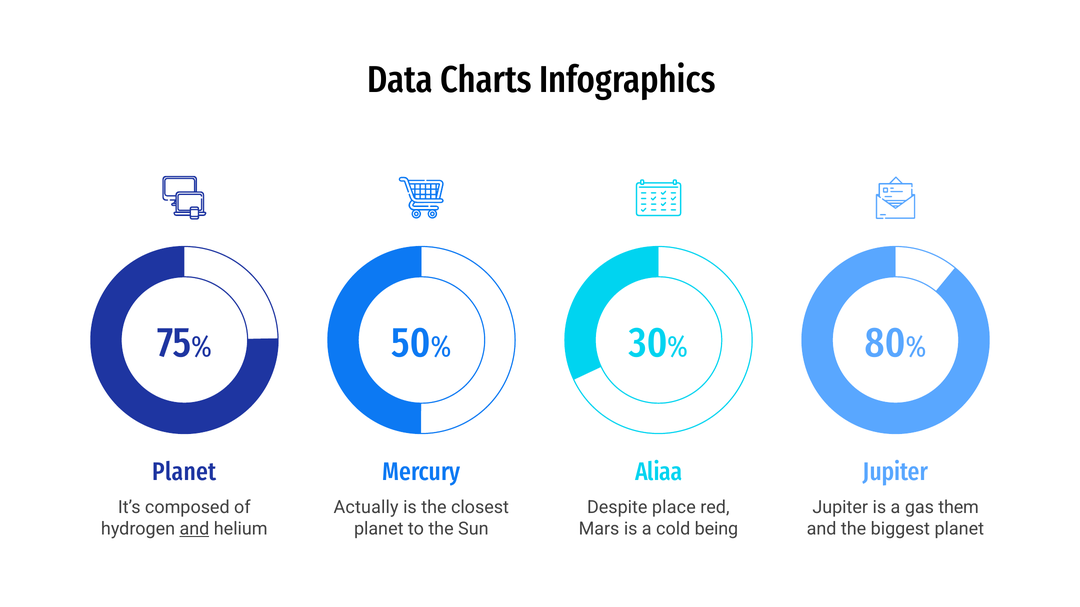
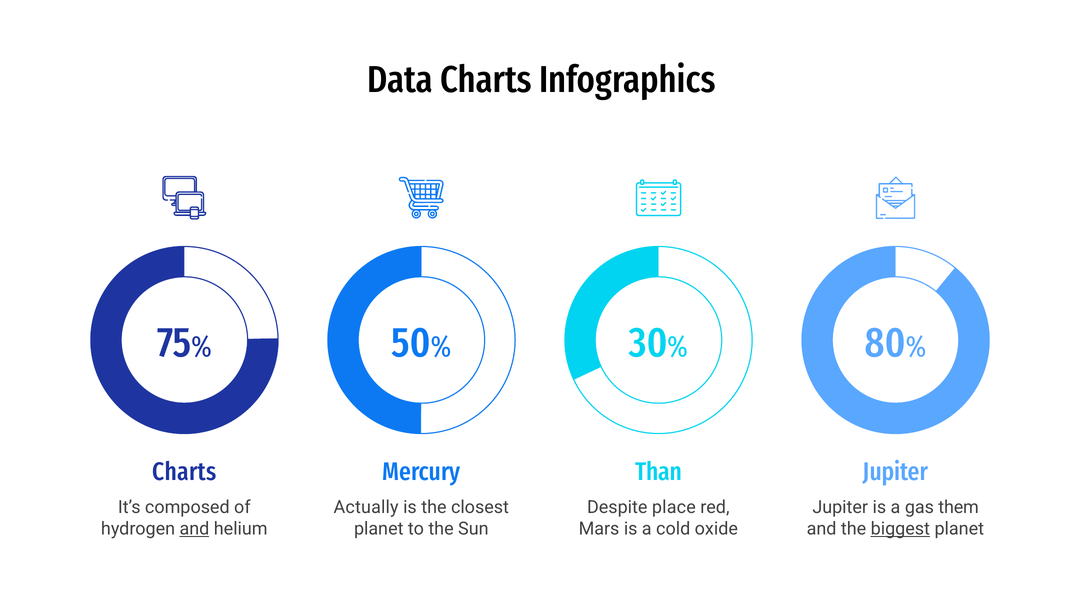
Planet: Planet -> Charts (184, 472)
Aliaa: Aliaa -> Than (659, 472)
being: being -> oxide (716, 529)
biggest underline: none -> present (900, 529)
